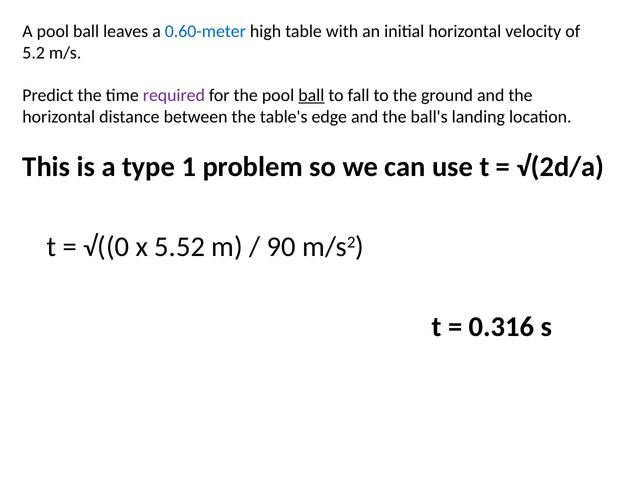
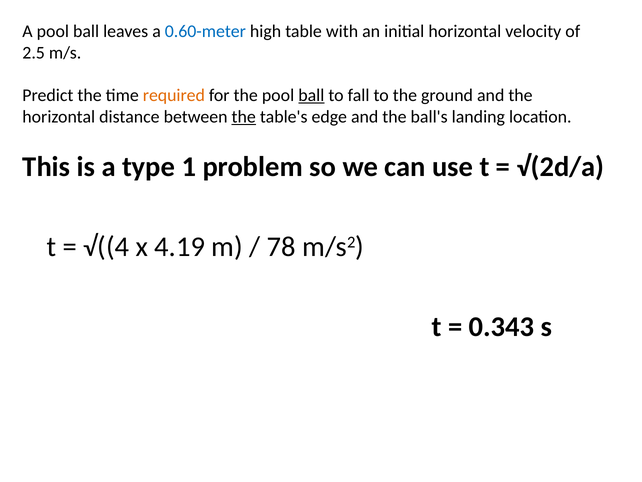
5.2: 5.2 -> 2.5 (34, 53)
required colour: purple -> orange (174, 95)
the underline: none -> present (244, 117)
√((0: √((0 -> √((4 (106, 247)
5.52: 5.52 -> 4.19 (180, 247)
90: 90 -> 78 (281, 247)
0.316: 0.316 -> 0.343 (501, 327)
